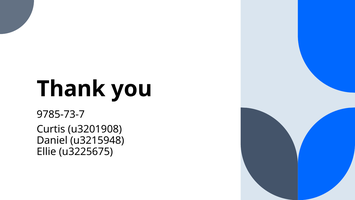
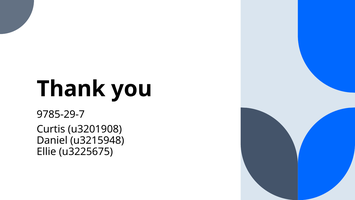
9785-73-7: 9785-73-7 -> 9785-29-7 (61, 114)
